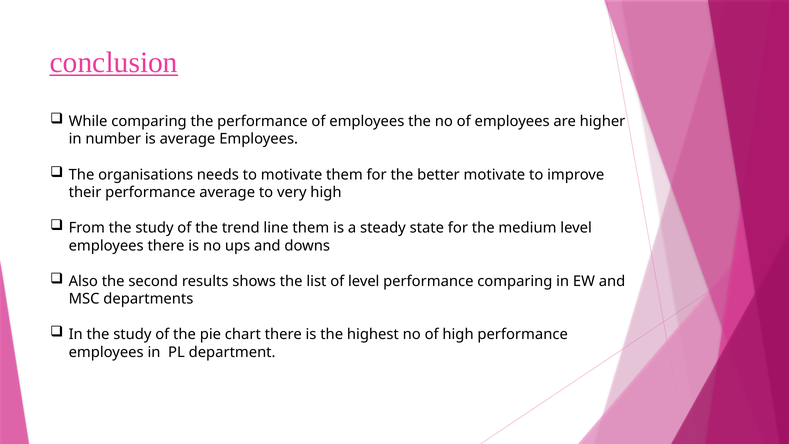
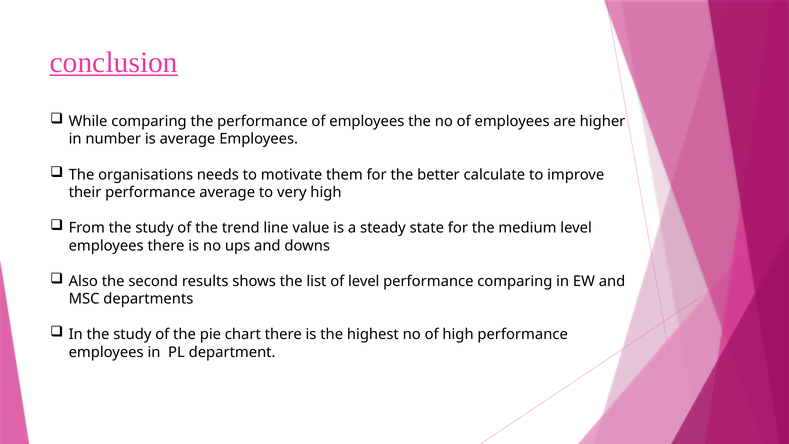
better motivate: motivate -> calculate (494, 175)
line them: them -> value (311, 228)
